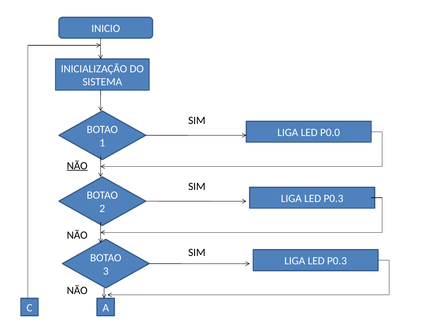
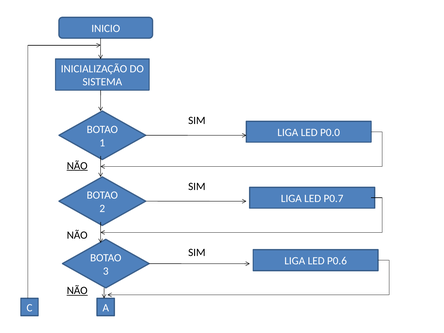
P0.3: P0.3 -> P0.7 (334, 198)
P0.3: P0.3 -> P0.6 (337, 261)
NÃO underline: none -> present (77, 291)
